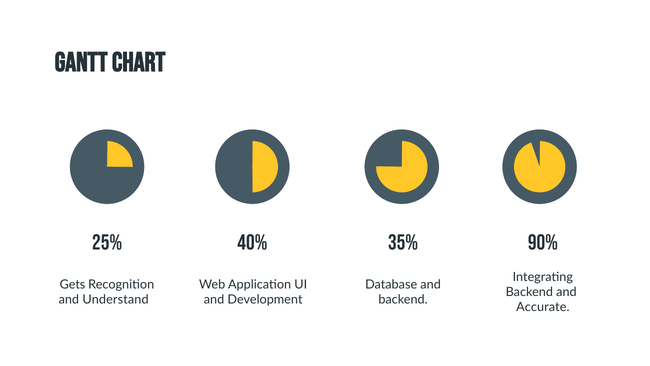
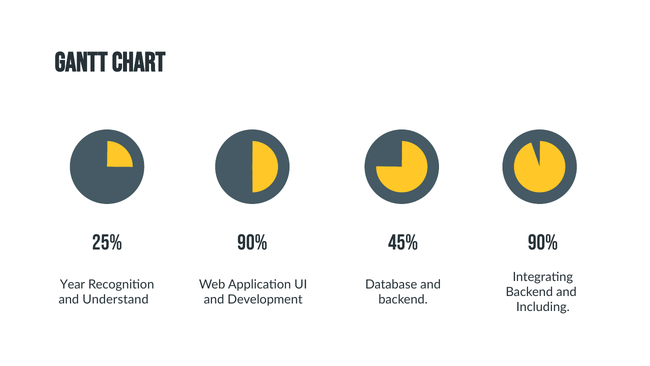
40%: 40% -> 90% (252, 242)
35%: 35% -> 45% (403, 242)
Gets: Gets -> Year (72, 284)
Accurate: Accurate -> Including (543, 307)
